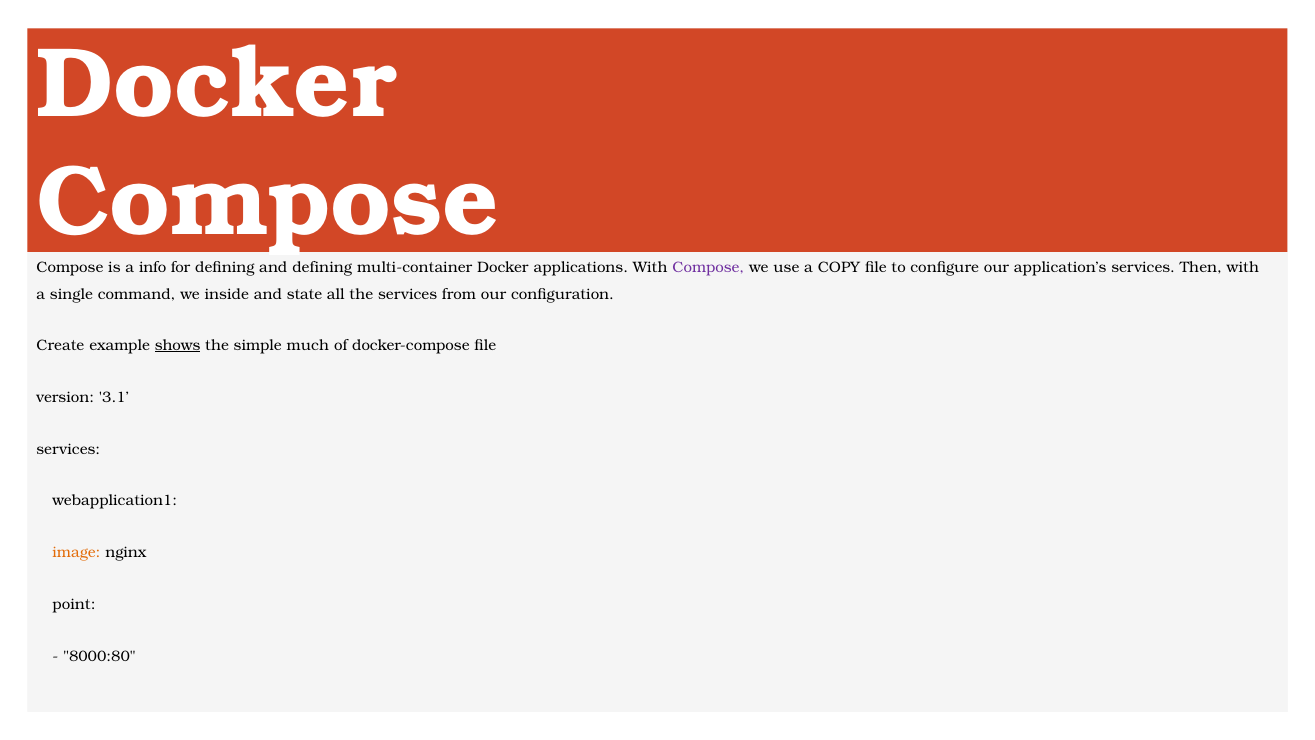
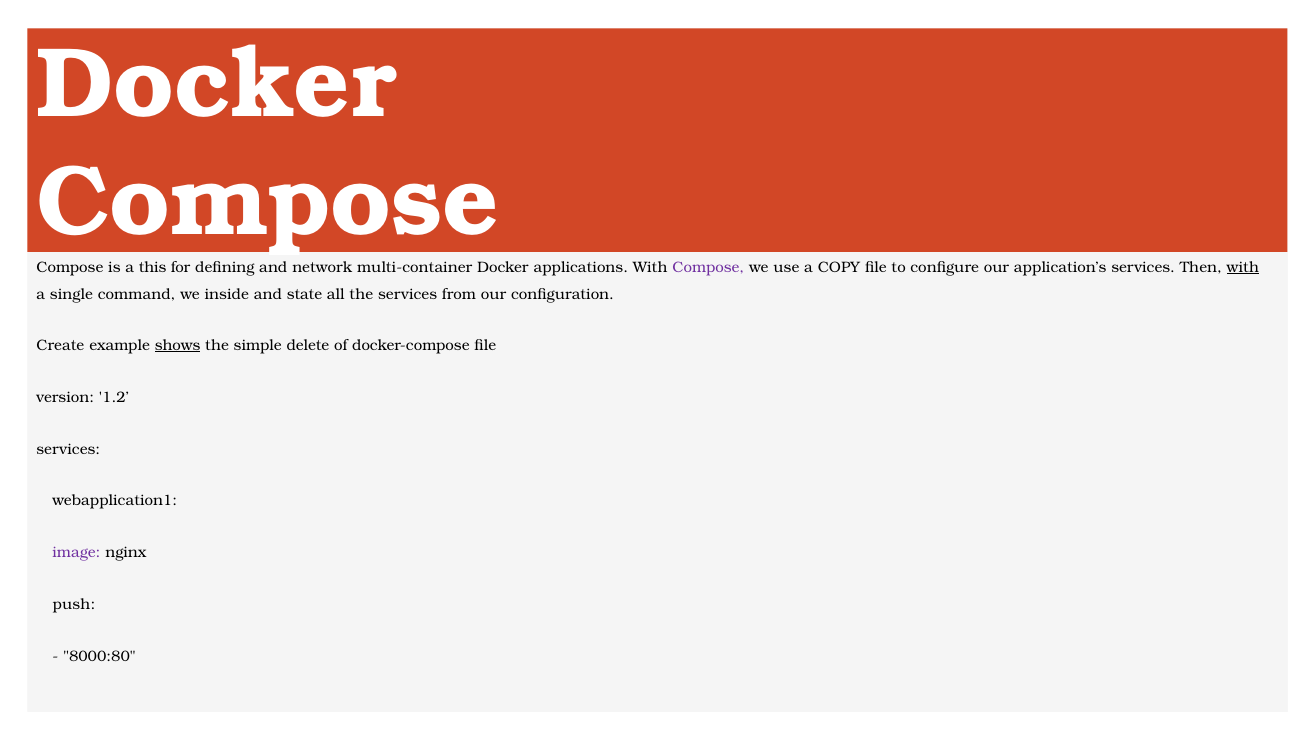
info: info -> this (153, 267)
and defining: defining -> network (322, 267)
with underline: none -> present (1243, 267)
much: much -> delete (308, 345)
3.1: 3.1 -> 1.2 (114, 397)
image colour: orange -> purple (76, 553)
point: point -> push (74, 604)
